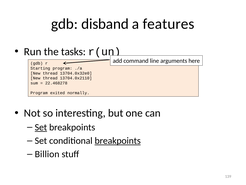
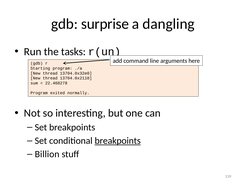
disband: disband -> surprise (105, 24)
features: features -> dangling (169, 24)
Set underline: present -> none (41, 127)
